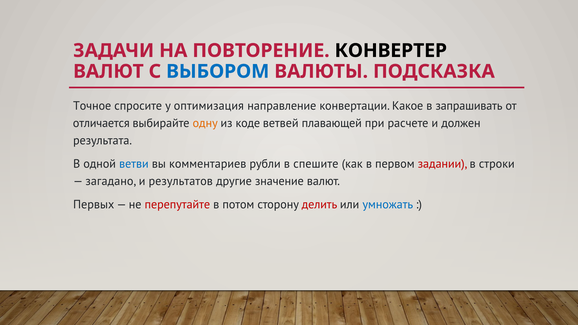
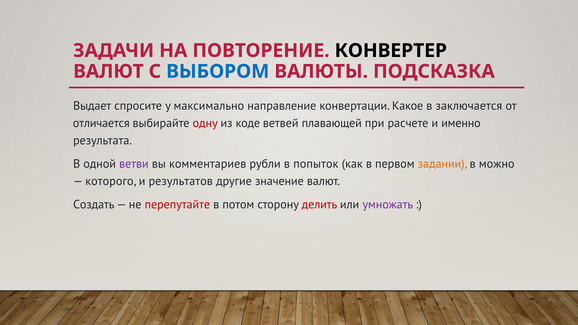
Точное: Точное -> Выдает (92, 106)
оптимизация: оптимизация -> максимально (209, 106)
запрашивать: запрашивать -> заключается (469, 106)
одну colour: orange -> red (205, 123)
должен: должен -> именно (461, 123)
ветви colour: blue -> purple (134, 164)
спешите: спешите -> попыток (316, 164)
задании colour: red -> orange (443, 164)
строки: строки -> можно (497, 164)
загадано: загадано -> которого (111, 181)
Первых: Первых -> Создать (94, 205)
умножать colour: blue -> purple (388, 205)
